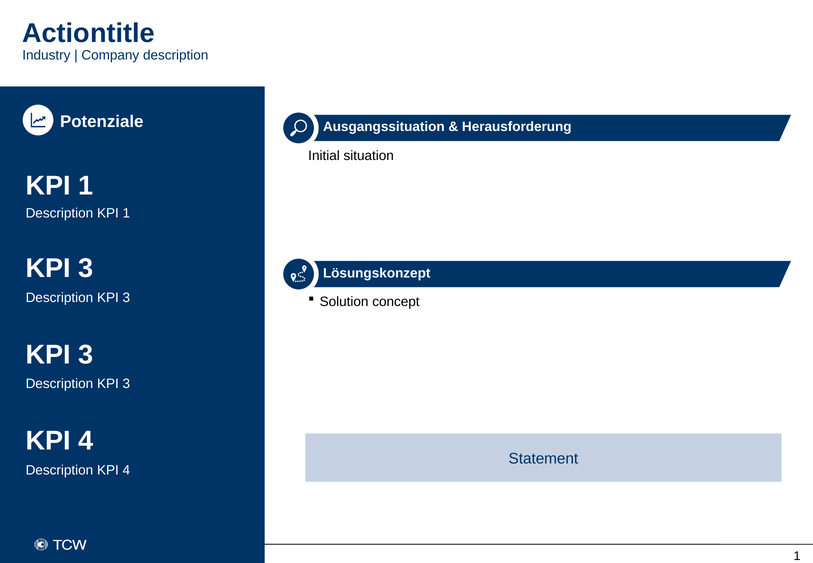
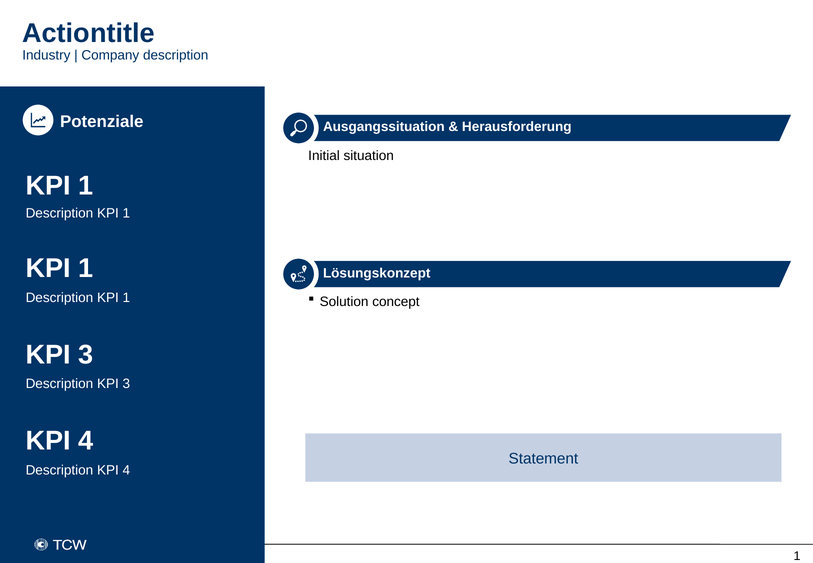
3: 3 -> 1 (86, 268)
3: 3 -> 1 (126, 298)
